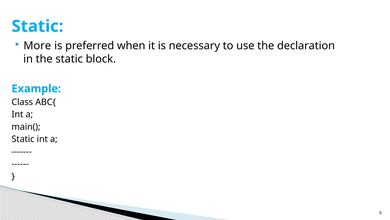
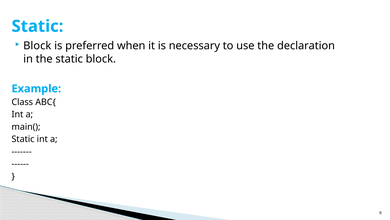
More: More -> Block (37, 46)
